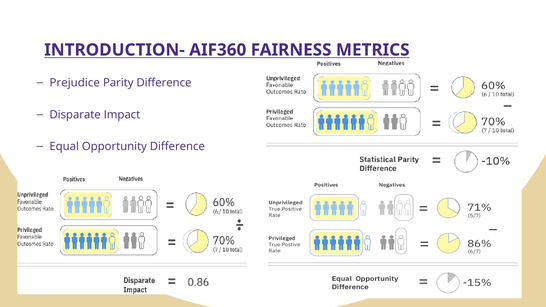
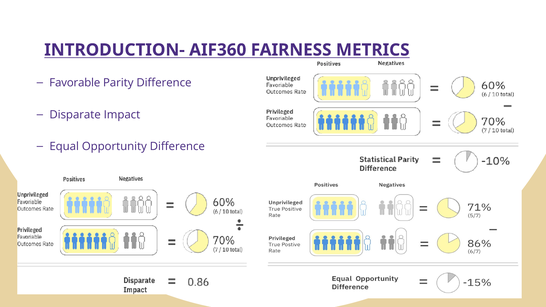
Prejudice: Prejudice -> Favorable (75, 83)
